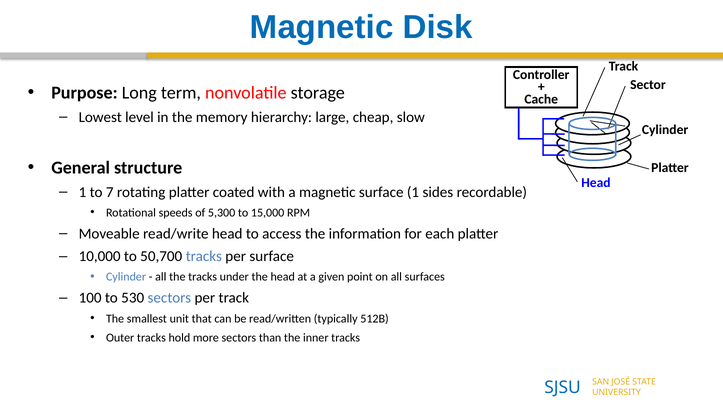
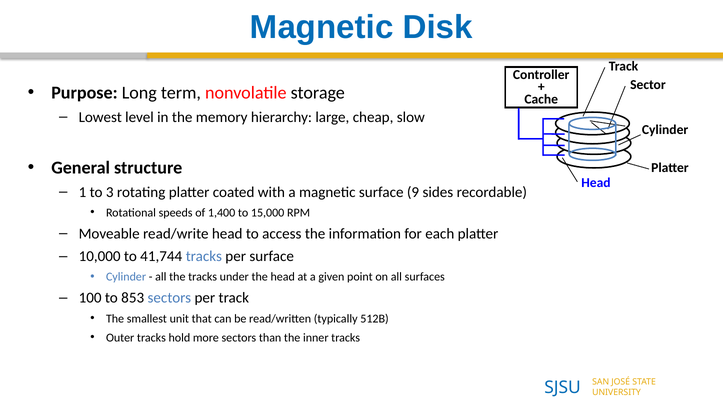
7: 7 -> 3 (110, 192)
surface 1: 1 -> 9 (413, 192)
5,300: 5,300 -> 1,400 (222, 213)
50,700: 50,700 -> 41,744 (161, 256)
530: 530 -> 853 (133, 298)
